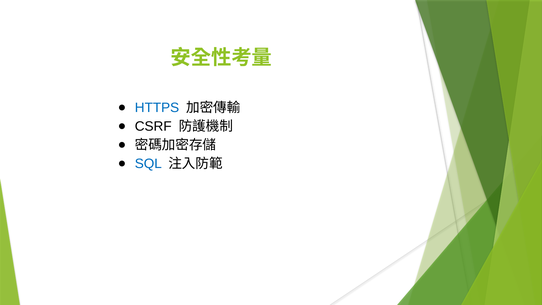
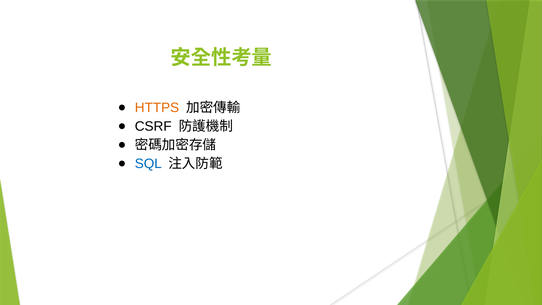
HTTPS colour: blue -> orange (157, 108)
